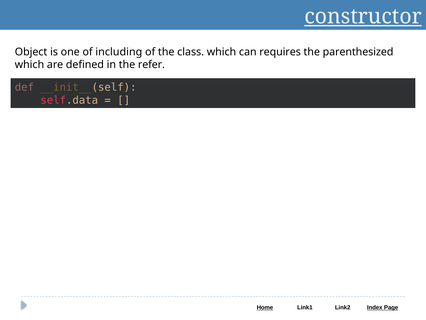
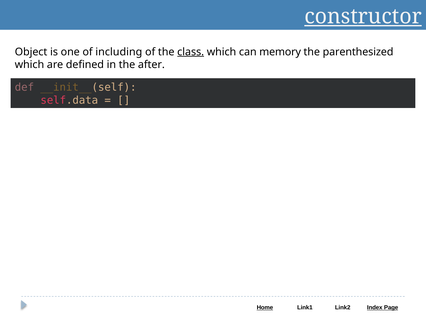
class underline: none -> present (191, 52)
requires: requires -> memory (280, 52)
refer: refer -> after (151, 65)
